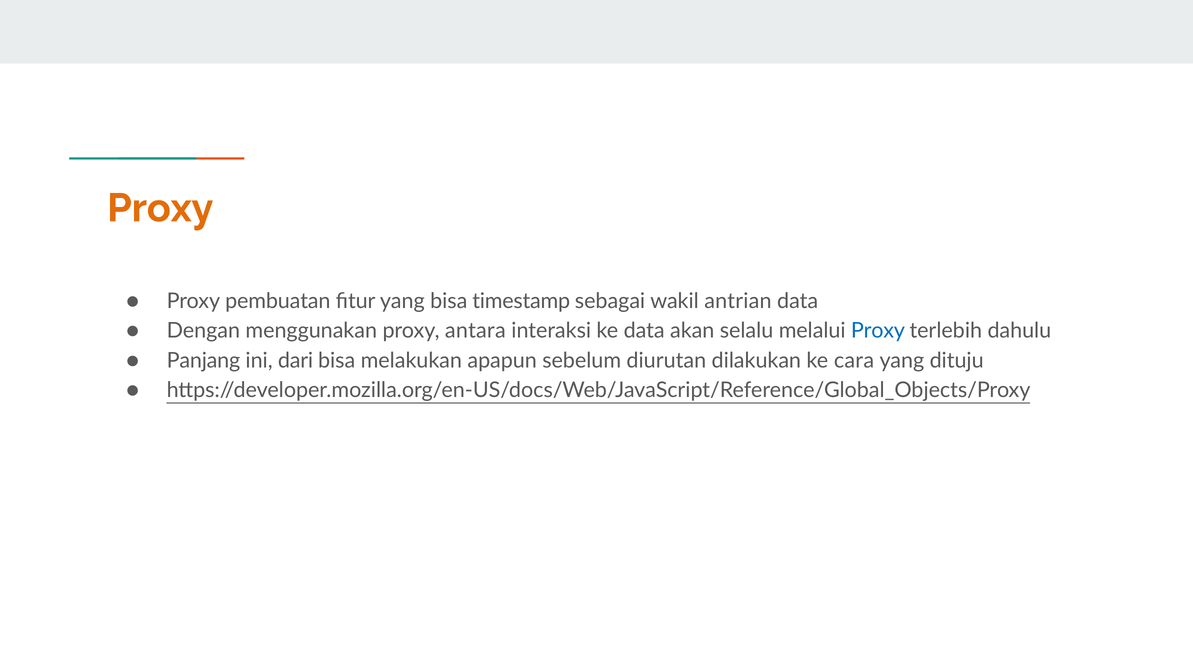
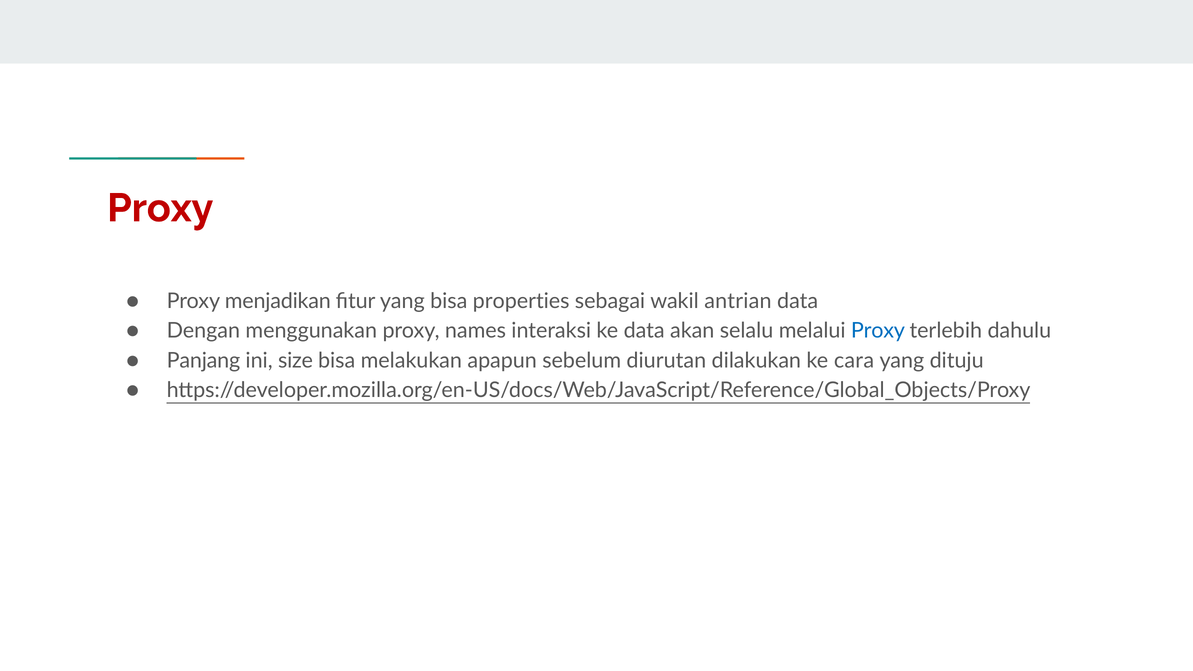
Proxy colour: orange -> red (160, 208)
pembuatan: pembuatan -> menjadikan (278, 301)
timestamp: timestamp -> properties (521, 301)
antara: antara -> names (475, 331)
dari: dari -> size (296, 361)
